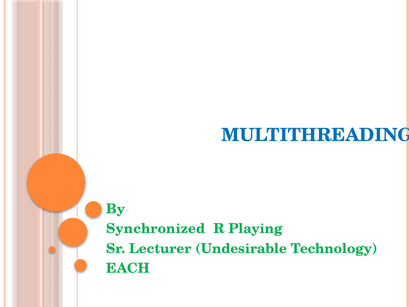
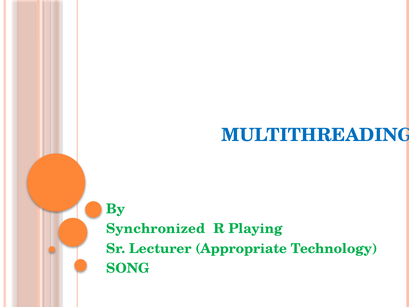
Undesirable: Undesirable -> Appropriate (241, 248)
EACH: EACH -> SONG (128, 268)
